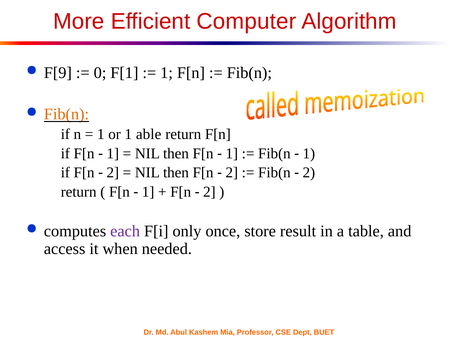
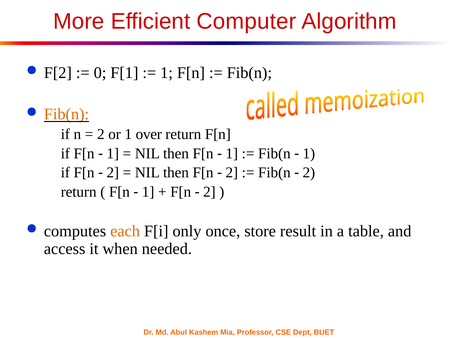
F[9: F[9 -> F[2 (58, 73)
1: 1 -> 2 (101, 134)
able: able -> over (149, 134)
each colour: purple -> orange (125, 231)
